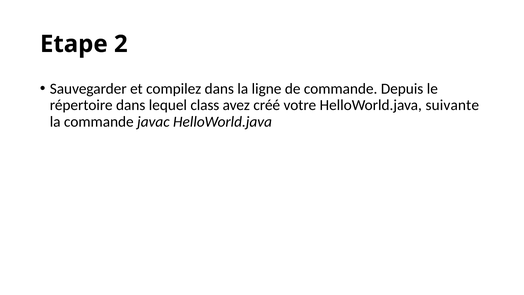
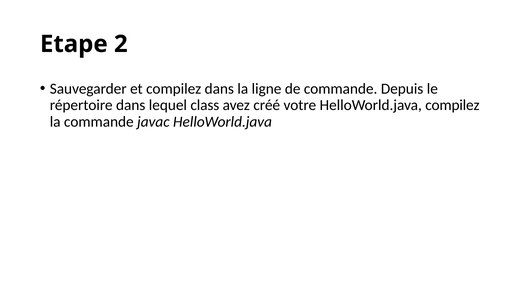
HelloWorld.java suivante: suivante -> compilez (452, 105)
